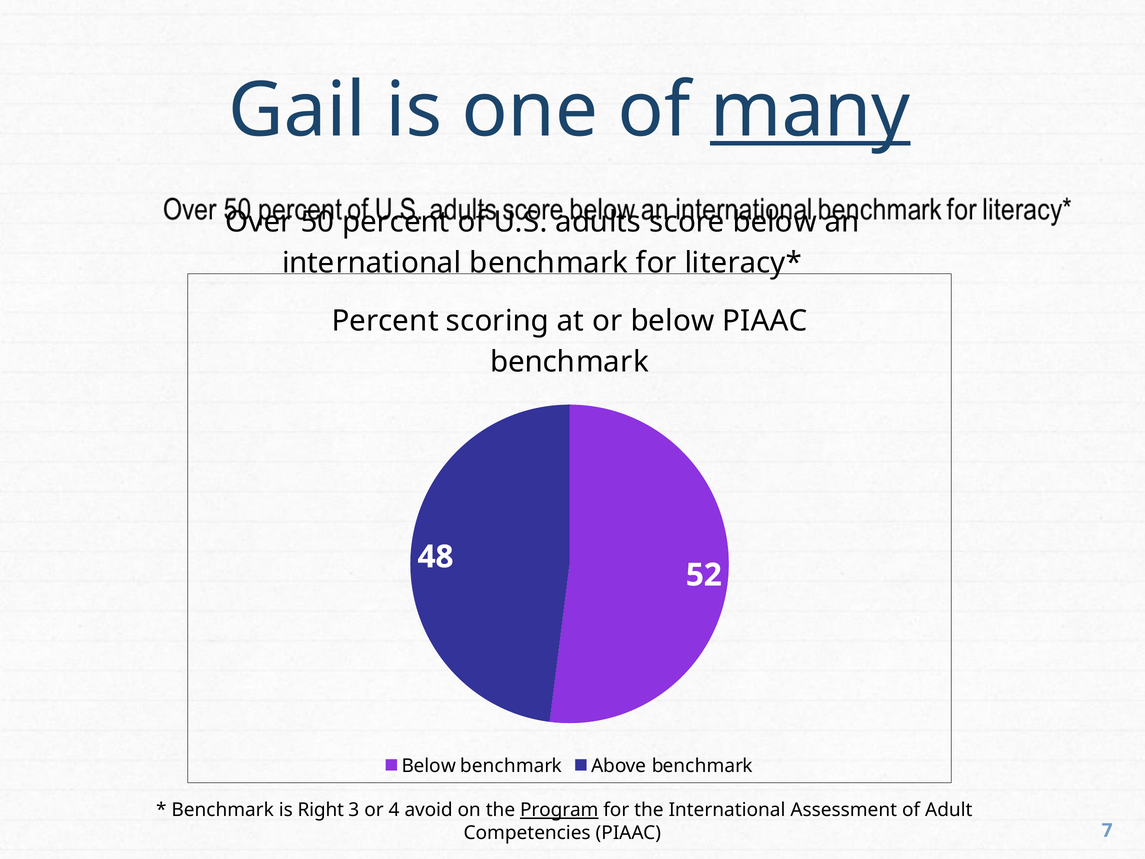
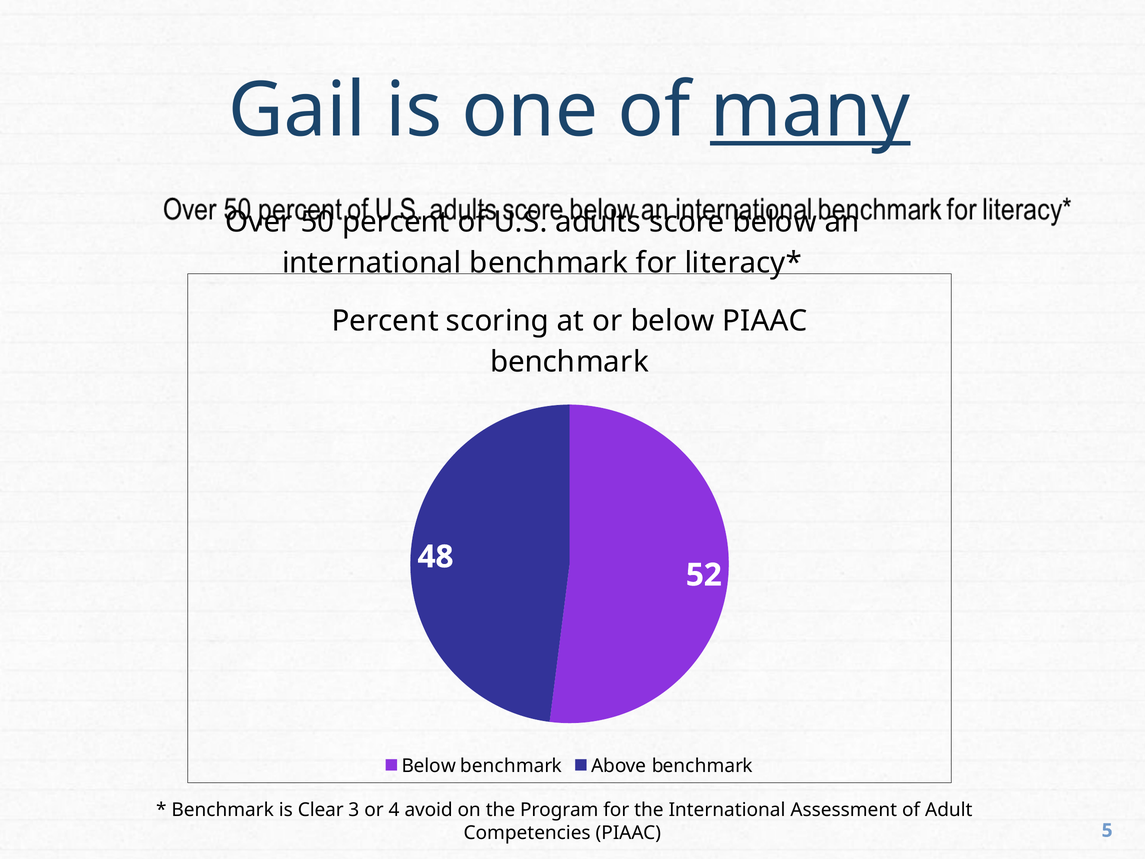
Right: Right -> Clear (321, 810)
Program underline: present -> none (559, 810)
7: 7 -> 5 (1107, 830)
